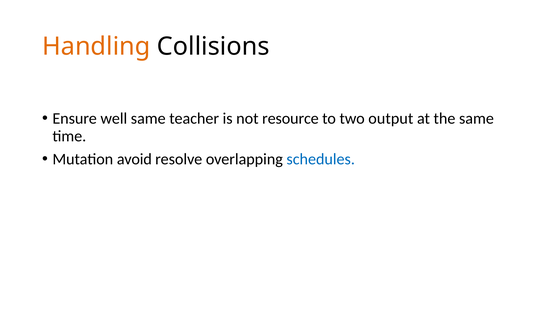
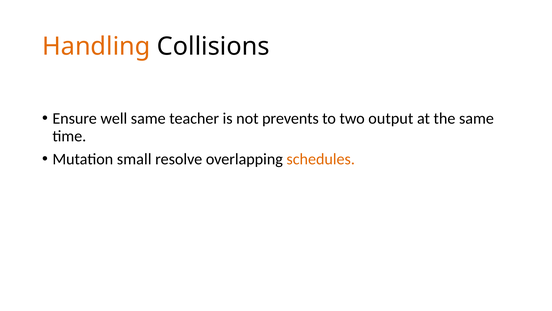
resource: resource -> prevents (290, 118)
avoid: avoid -> small (134, 159)
schedules colour: blue -> orange (321, 159)
